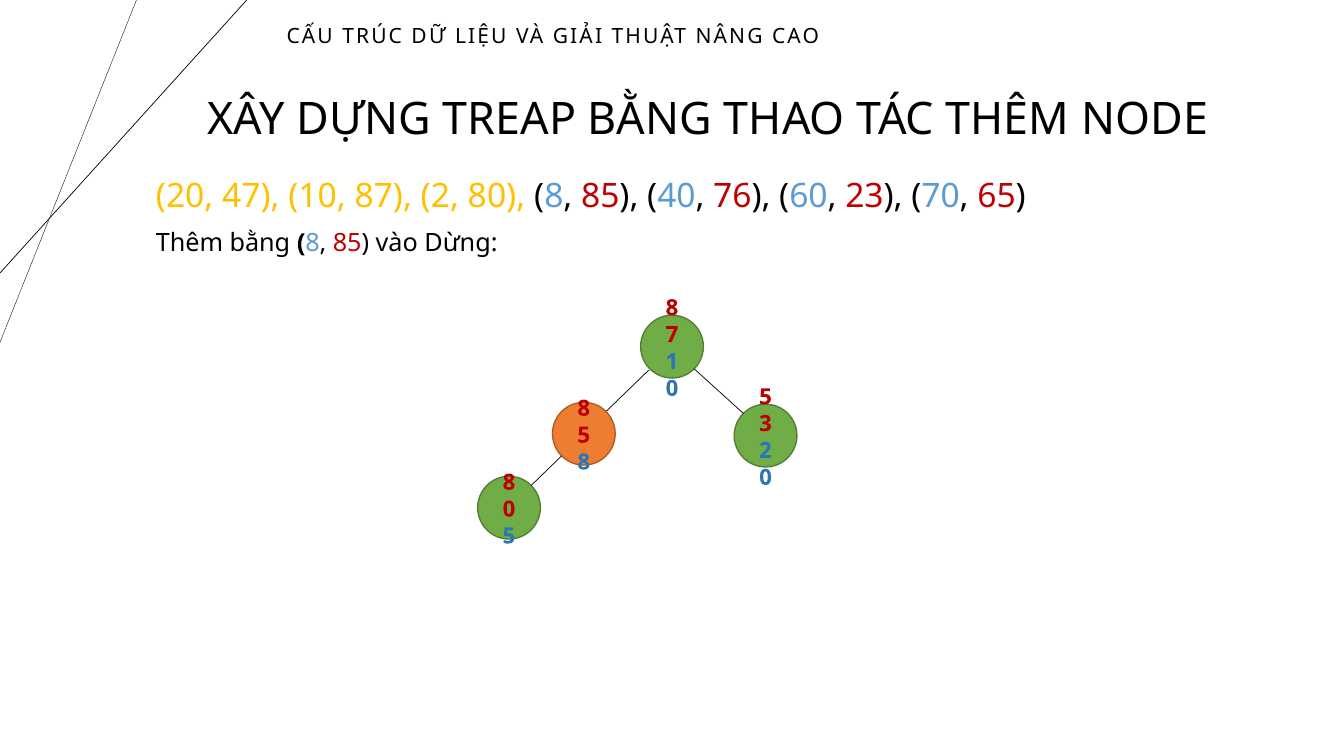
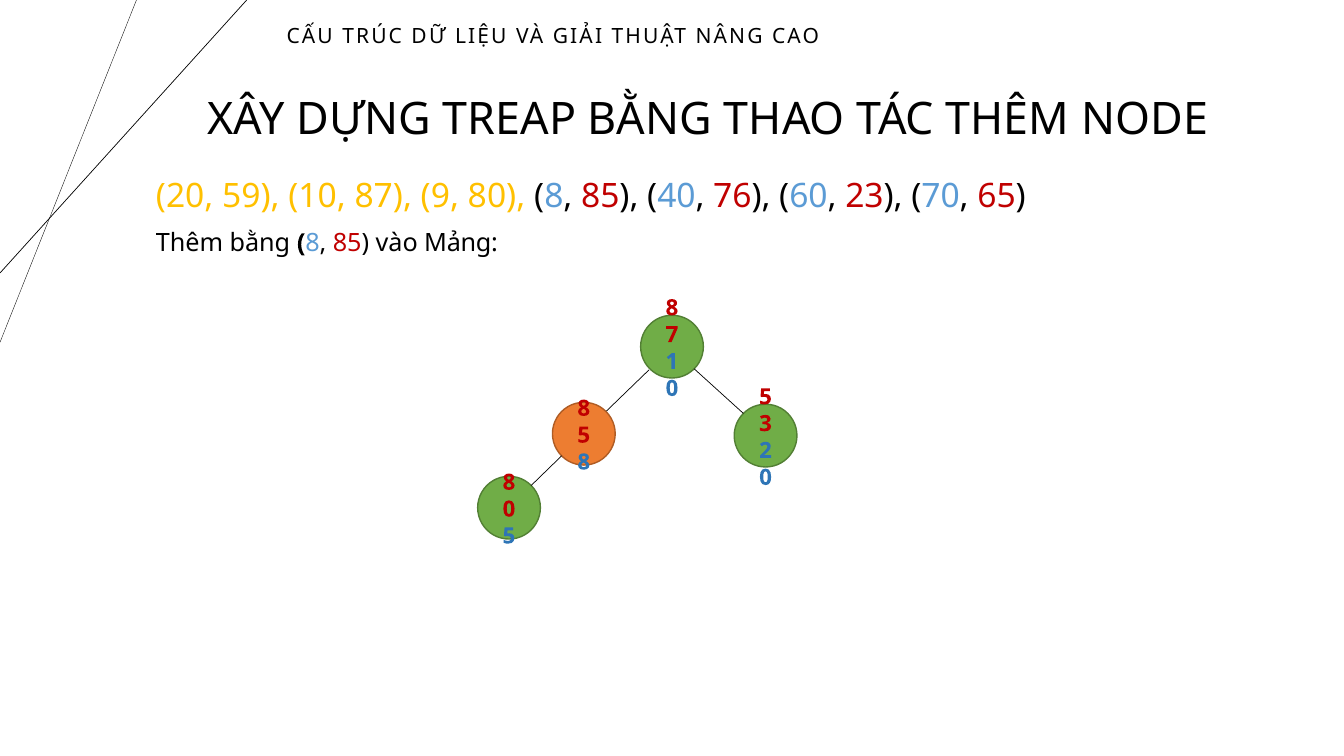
47: 47 -> 59 (251, 196)
87 2: 2 -> 9 (440, 196)
Dừng: Dừng -> Mảng (461, 243)
